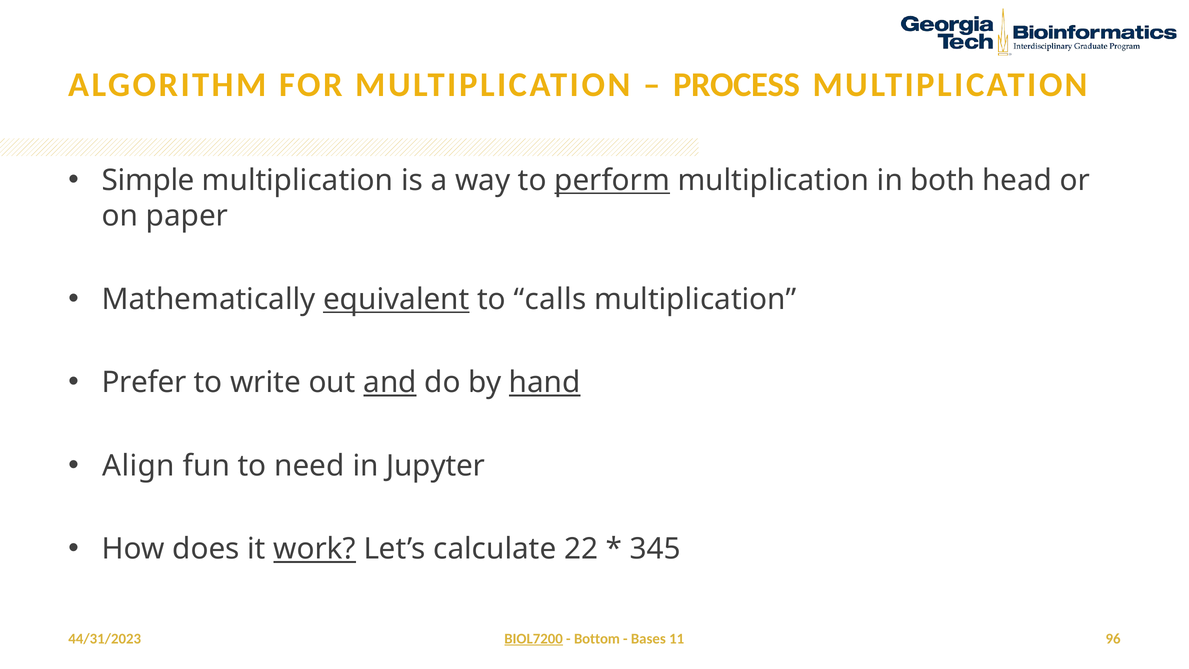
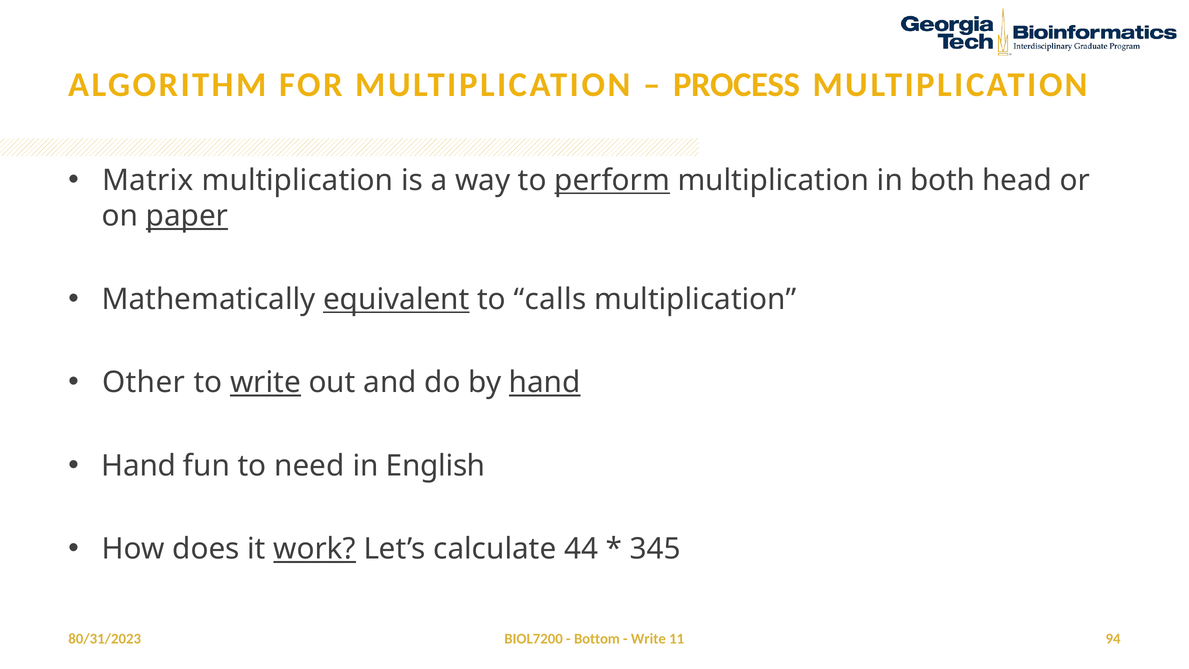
Simple: Simple -> Matrix (148, 180)
paper underline: none -> present (187, 216)
Prefer: Prefer -> Other (144, 383)
write underline: none -> present (265, 383)
and underline: present -> none (390, 383)
Align: Align -> Hand (139, 466)
Jupyter: Jupyter -> English (436, 466)
22: 22 -> 44 (581, 549)
BIOL7200 underline: present -> none (534, 639)
Bases: Bases -> Write (648, 639)
96: 96 -> 94 (1113, 639)
44/31/2023: 44/31/2023 -> 80/31/2023 (105, 639)
